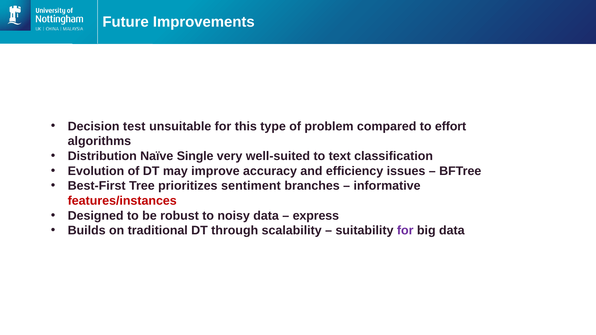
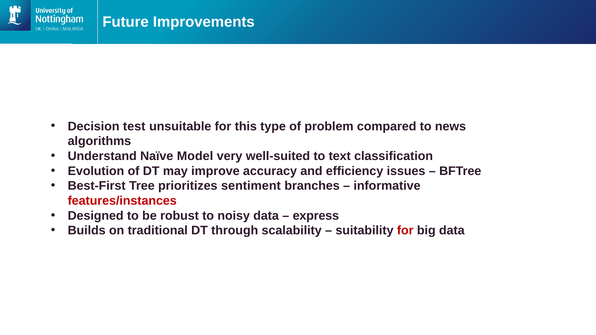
effort: effort -> news (451, 126)
Distribution: Distribution -> Understand (102, 156)
Single: Single -> Model (195, 156)
for colour: purple -> red (405, 231)
